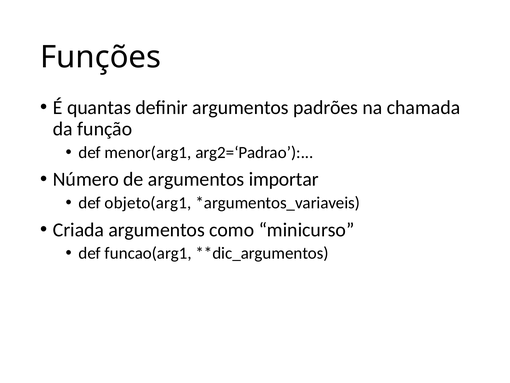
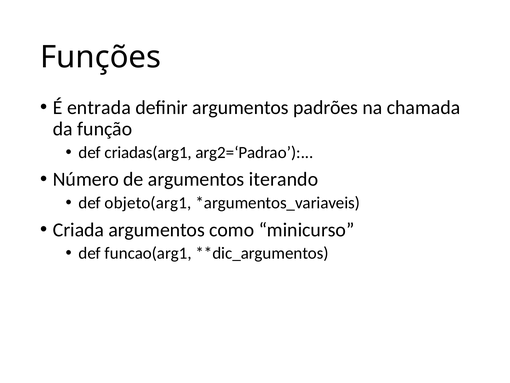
quantas: quantas -> entrada (99, 107)
menor(arg1: menor(arg1 -> criadas(arg1 (148, 152)
importar: importar -> iterando (284, 179)
